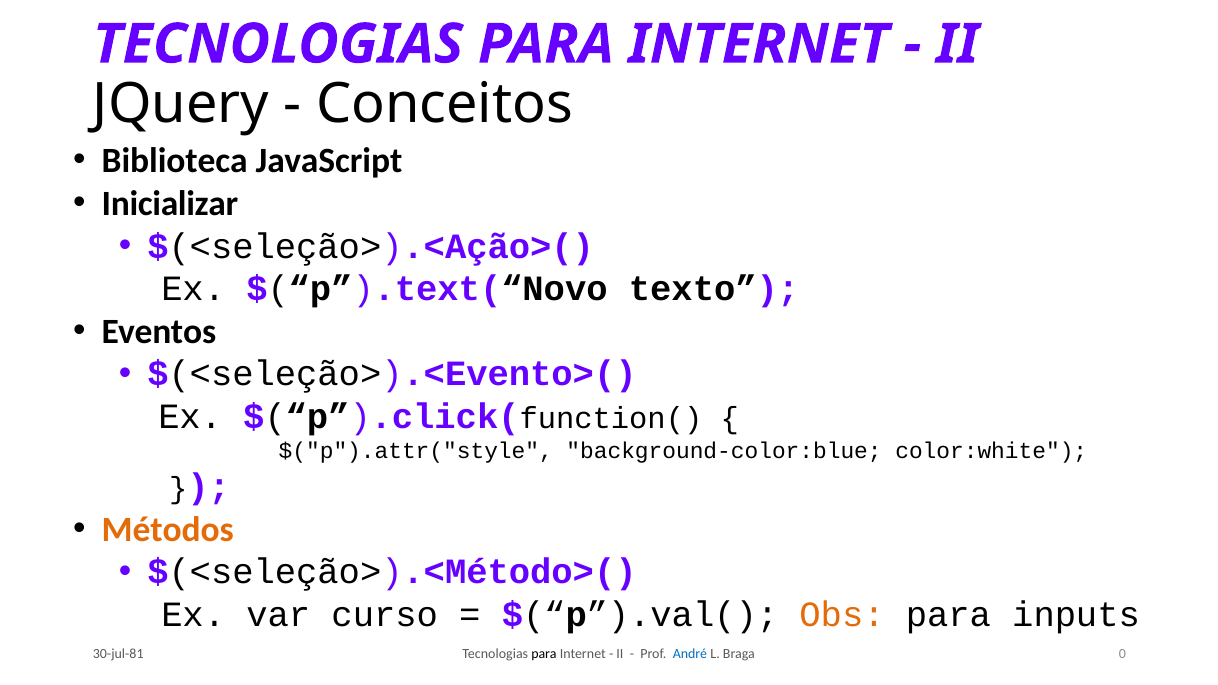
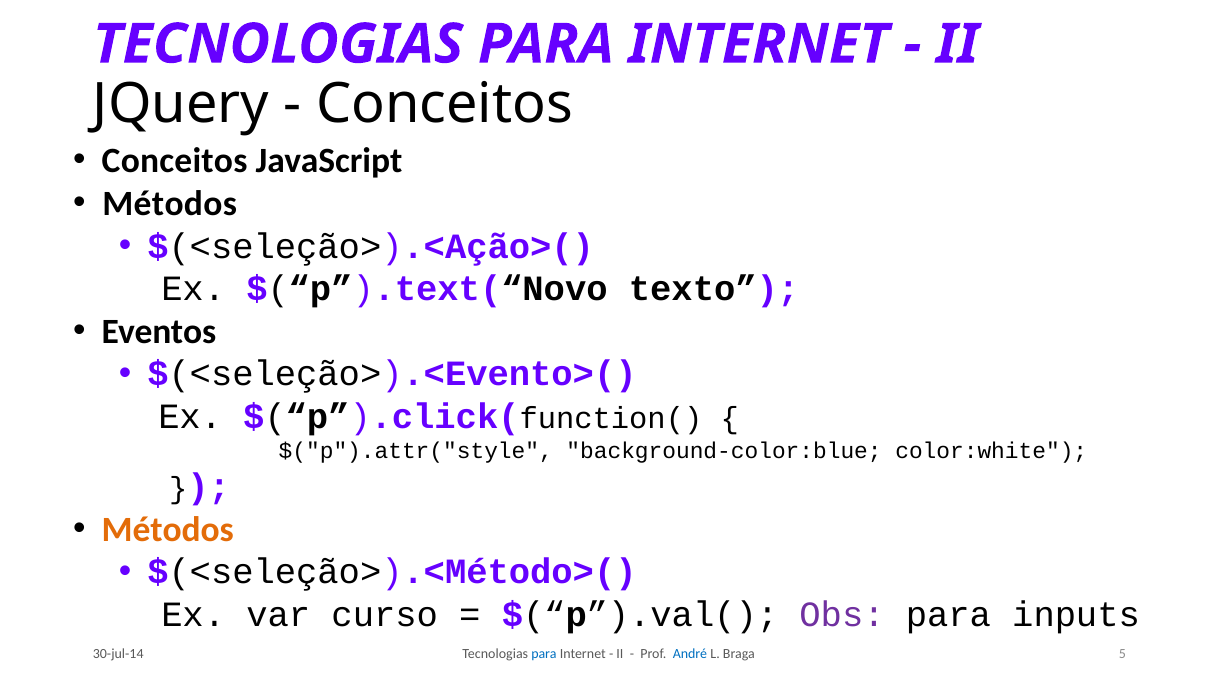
Biblioteca: Biblioteca -> Conceitos (175, 161)
Inicializar: Inicializar -> Métodos (170, 204)
Obs colour: orange -> purple (842, 615)
para colour: black -> blue (544, 654)
0: 0 -> 5 (1122, 654)
30-jul-81: 30-jul-81 -> 30-jul-14 (118, 654)
